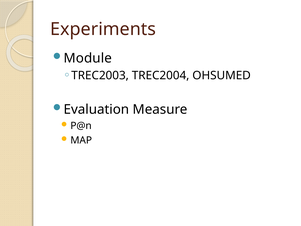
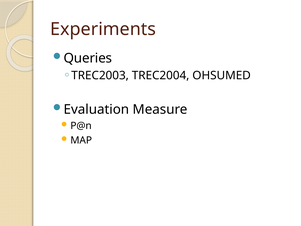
Module: Module -> Queries (88, 58)
